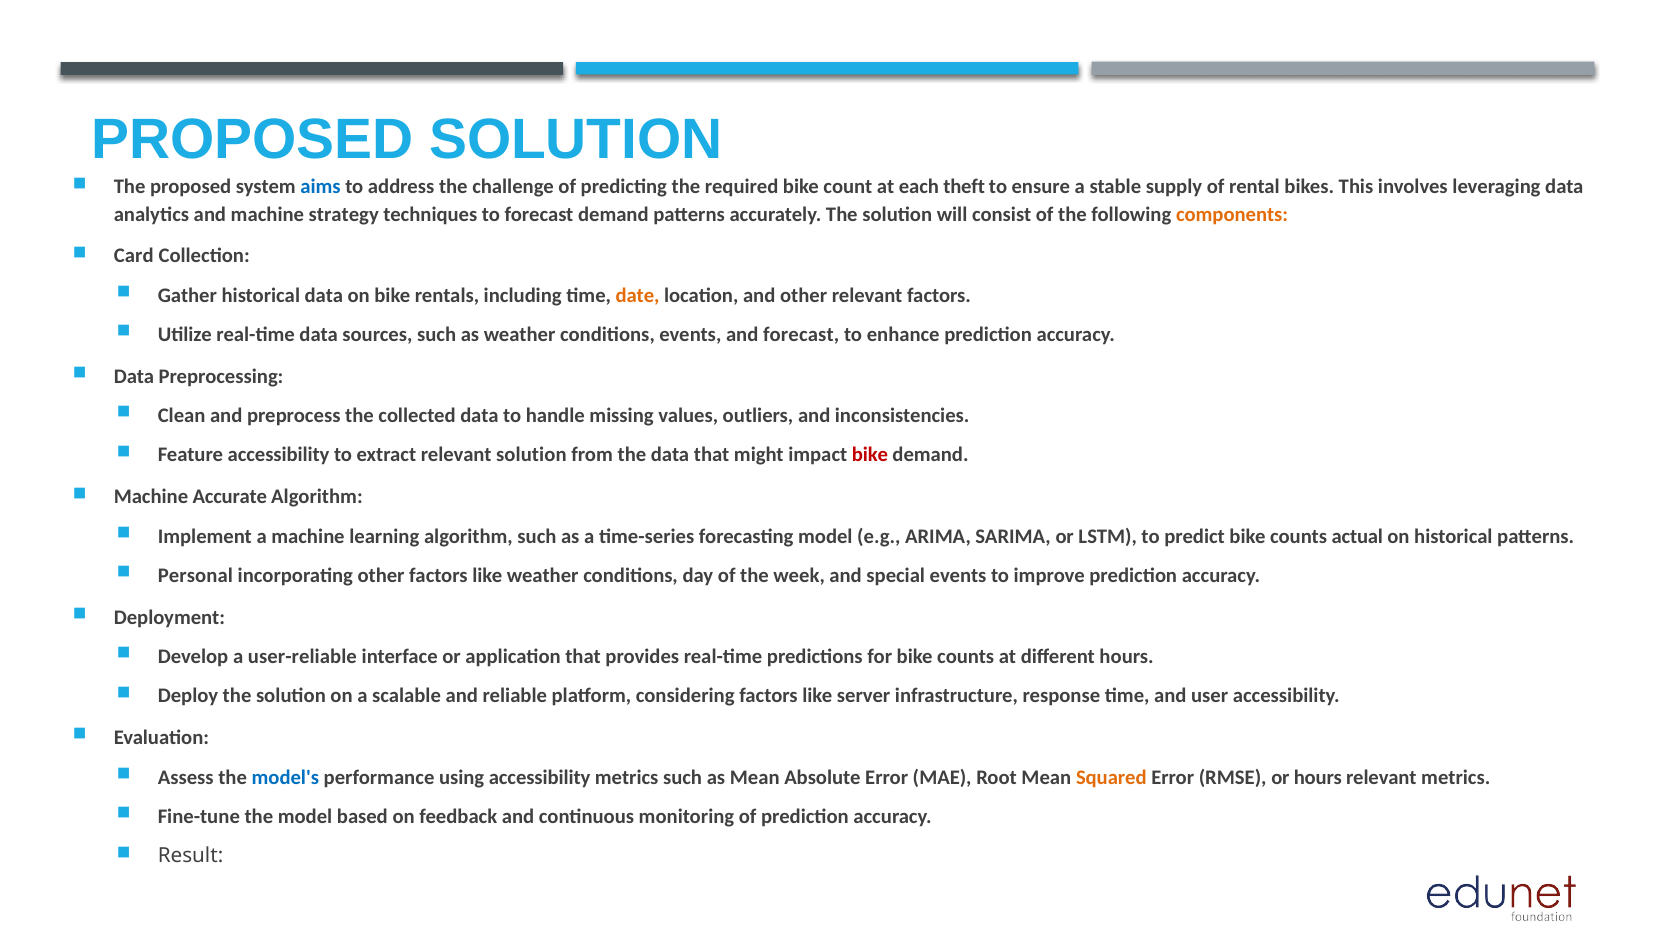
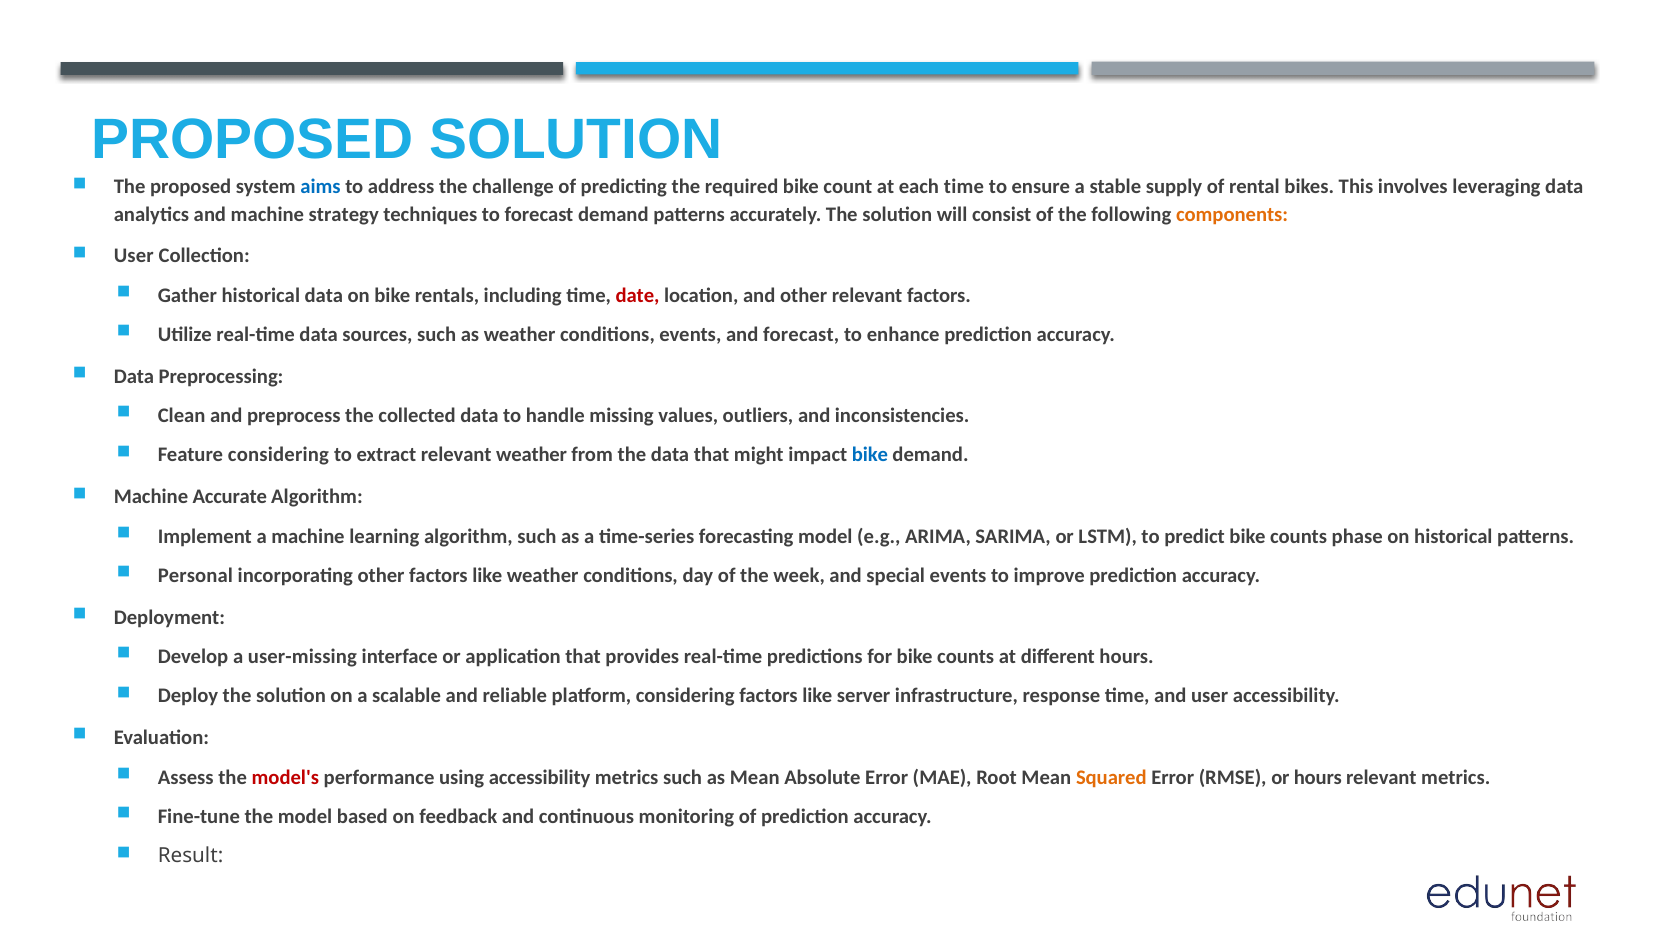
each theft: theft -> time (964, 187)
Card: Card -> User (134, 256)
date colour: orange -> red (638, 295)
Feature accessibility: accessibility -> considering (278, 455)
relevant solution: solution -> weather (532, 455)
bike colour: red -> blue (870, 455)
actual: actual -> phase (1357, 536)
user-reliable: user-reliable -> user-missing (302, 657)
model's colour: blue -> red (285, 777)
